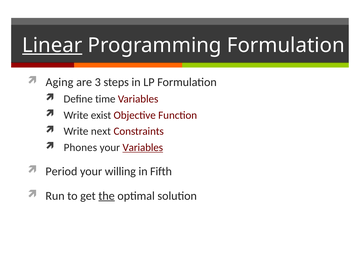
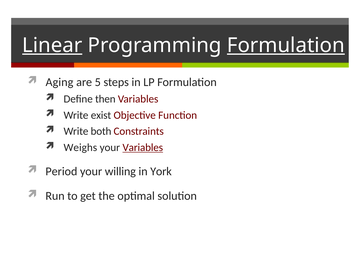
Formulation underline: none -> present (286, 45)
3: 3 -> 5 (98, 82)
time: time -> then (105, 99)
next: next -> both (101, 131)
Phones: Phones -> Weighs (80, 148)
Fifth: Fifth -> York (161, 171)
the underline: present -> none (107, 196)
